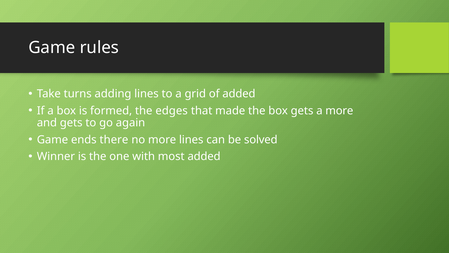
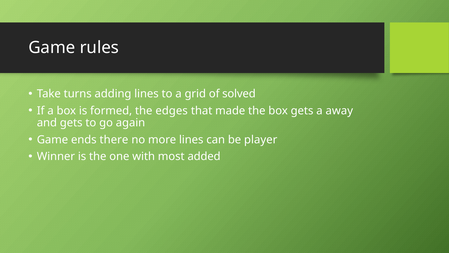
of added: added -> solved (239, 94)
a more: more -> away (339, 111)
solved: solved -> player (261, 139)
